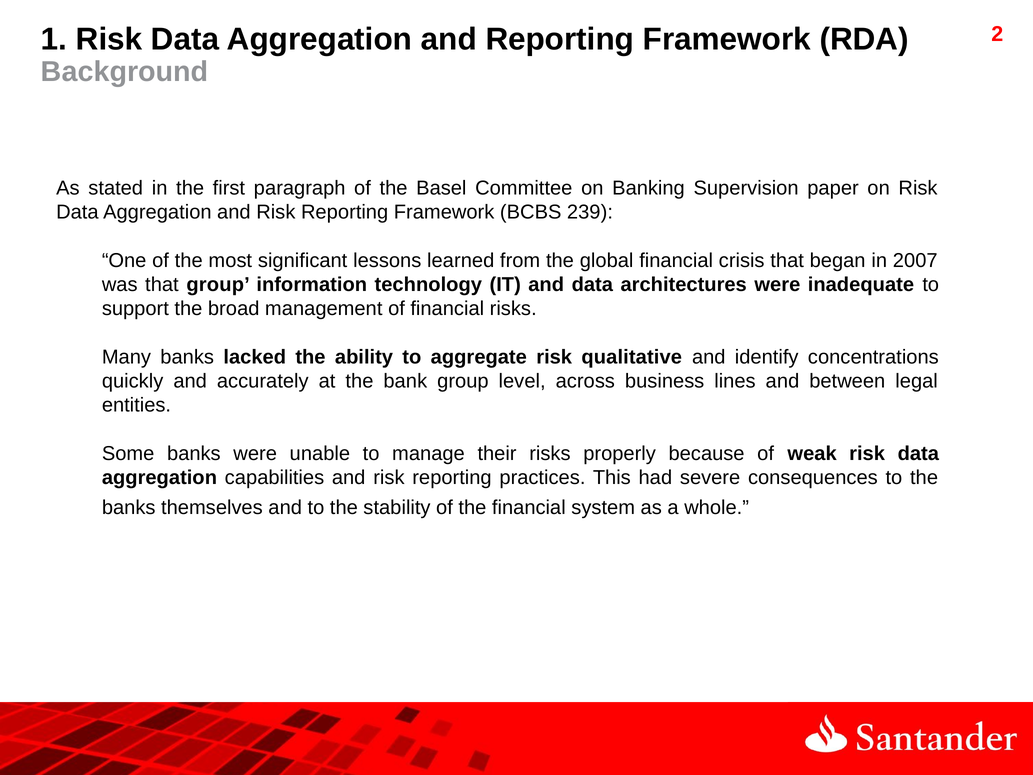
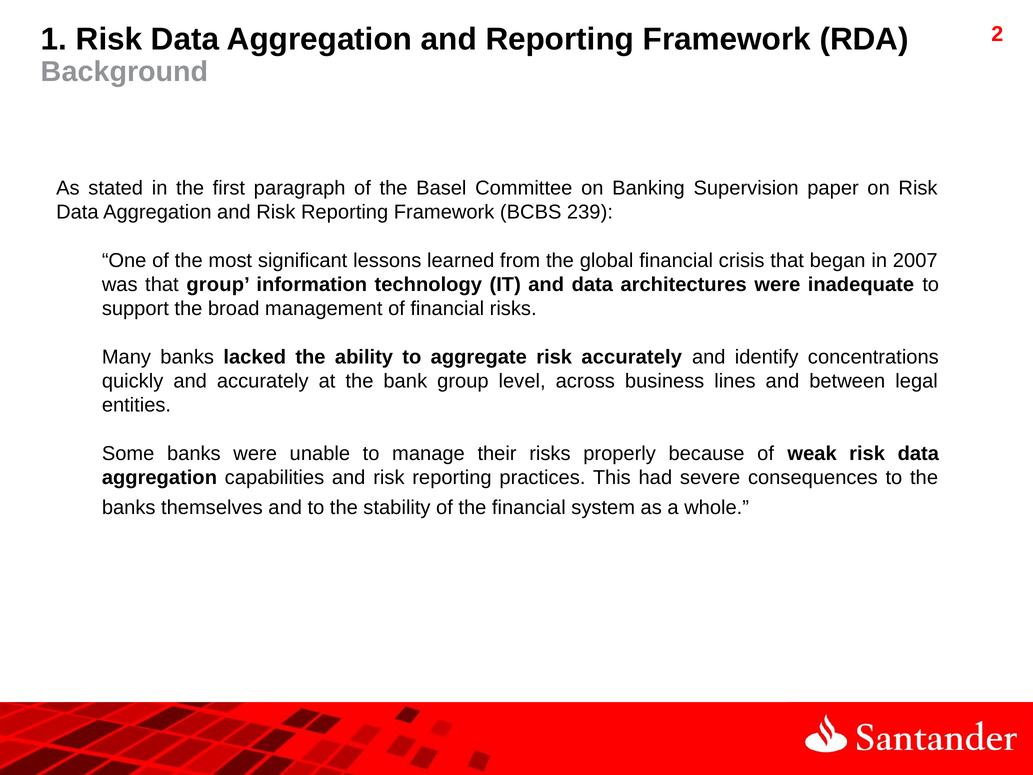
risk qualitative: qualitative -> accurately (632, 357)
